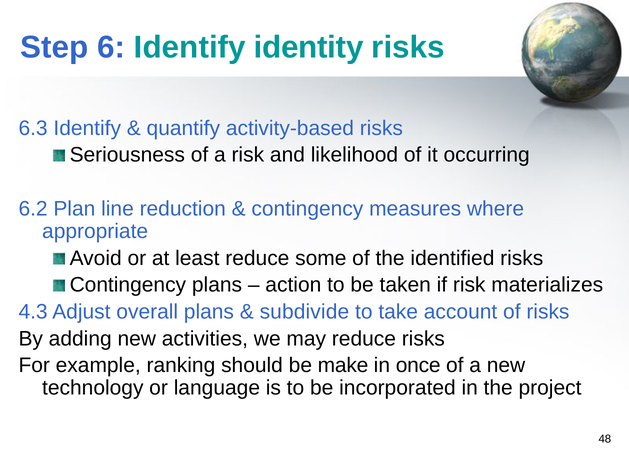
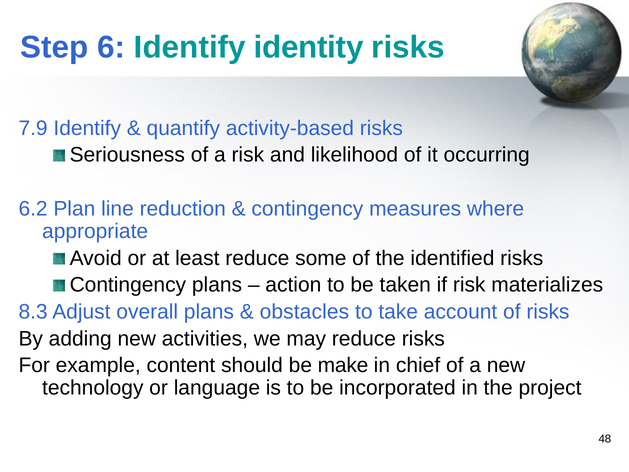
6.3: 6.3 -> 7.9 (33, 128)
4.3: 4.3 -> 8.3 (33, 312)
subdivide: subdivide -> obstacles (304, 312)
ranking: ranking -> content (181, 365)
once: once -> chief (418, 365)
